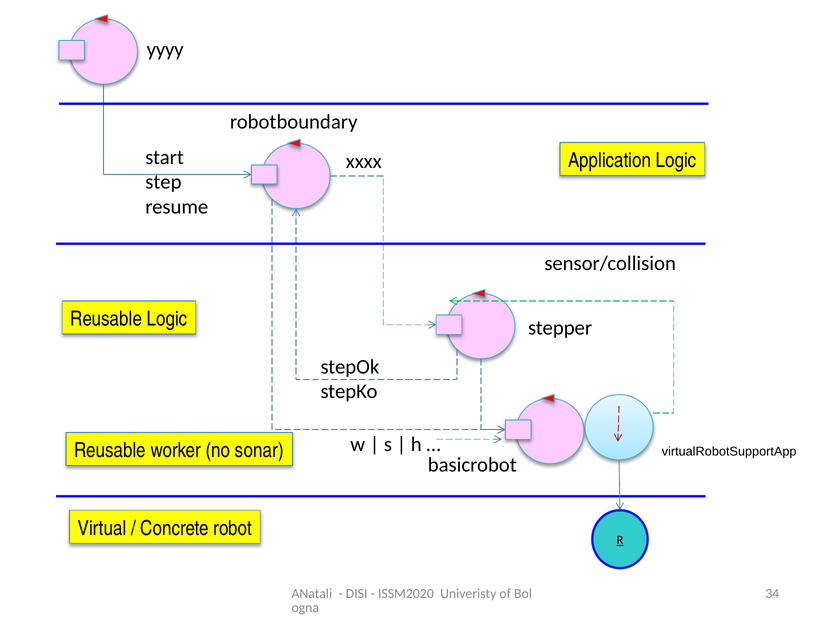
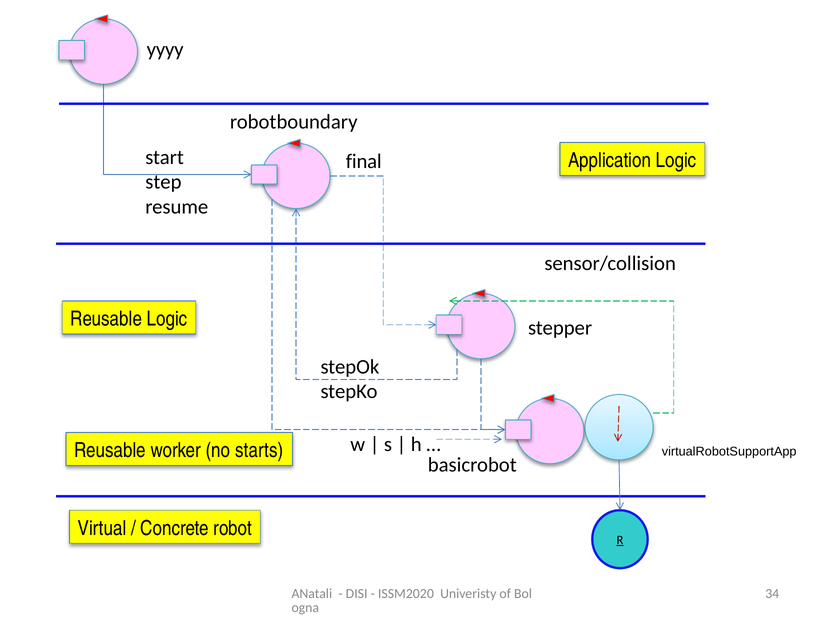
xxxx: xxxx -> final (364, 161)
sonar: sonar -> starts (259, 450)
